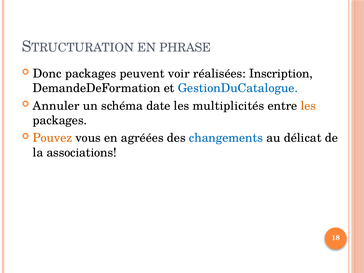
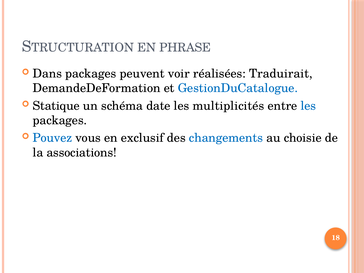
Donc: Donc -> Dans (47, 74)
Inscription: Inscription -> Traduirait (281, 74)
Annuler: Annuler -> Statique (56, 106)
les colour: orange -> blue (308, 106)
Pouvez colour: orange -> blue (52, 138)
agréées: agréées -> exclusif (142, 138)
délicat: délicat -> choisie (303, 138)
